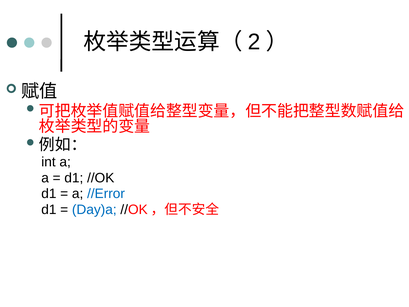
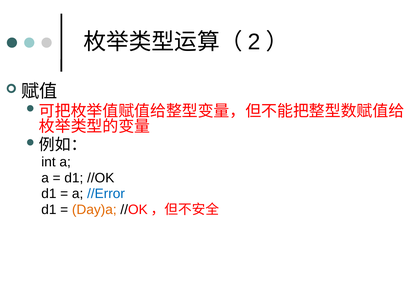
Day)a colour: blue -> orange (94, 209)
